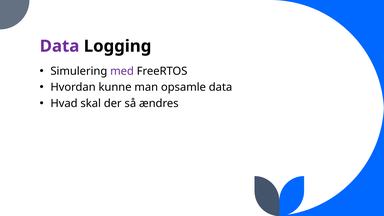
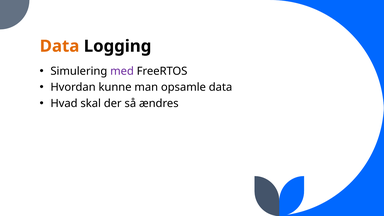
Data colour: purple -> orange (59, 46)
